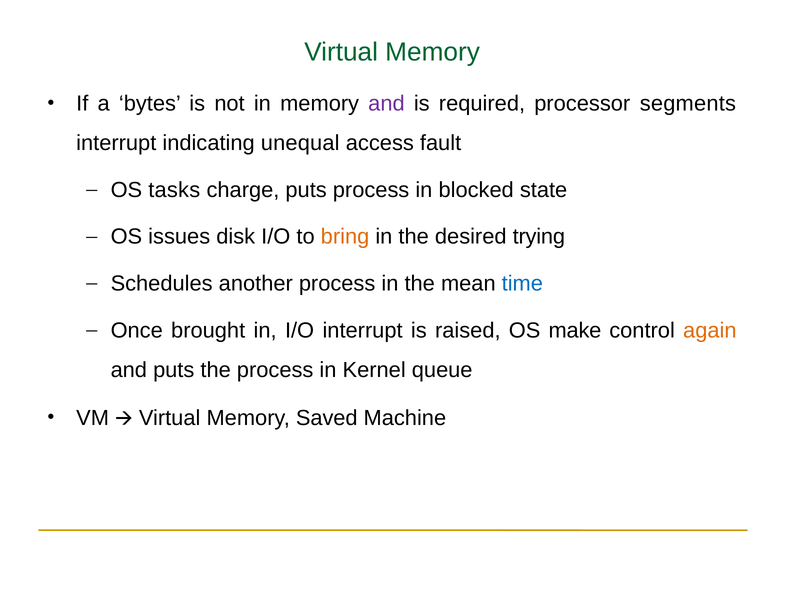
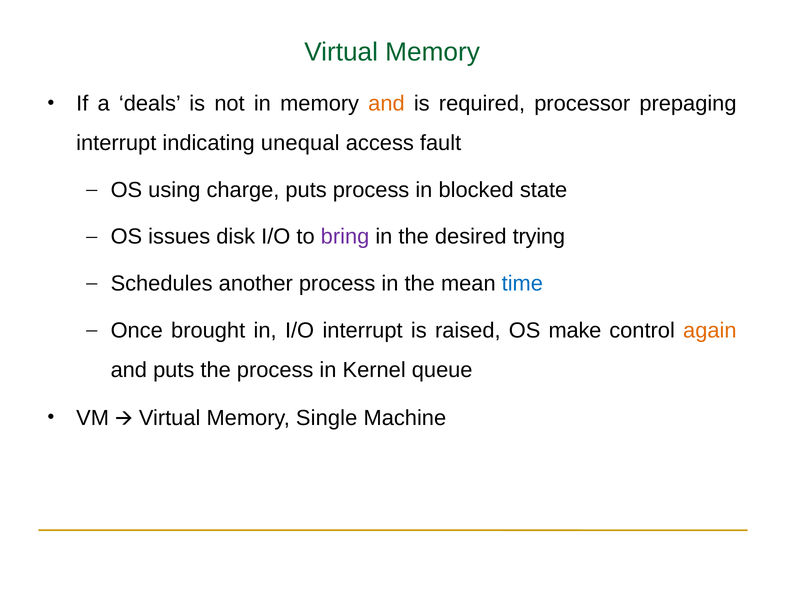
bytes: bytes -> deals (150, 104)
and colour: purple -> orange (386, 104)
segments: segments -> prepaging (688, 104)
tasks: tasks -> using (174, 190)
bring colour: orange -> purple (345, 237)
Saved: Saved -> Single (327, 418)
